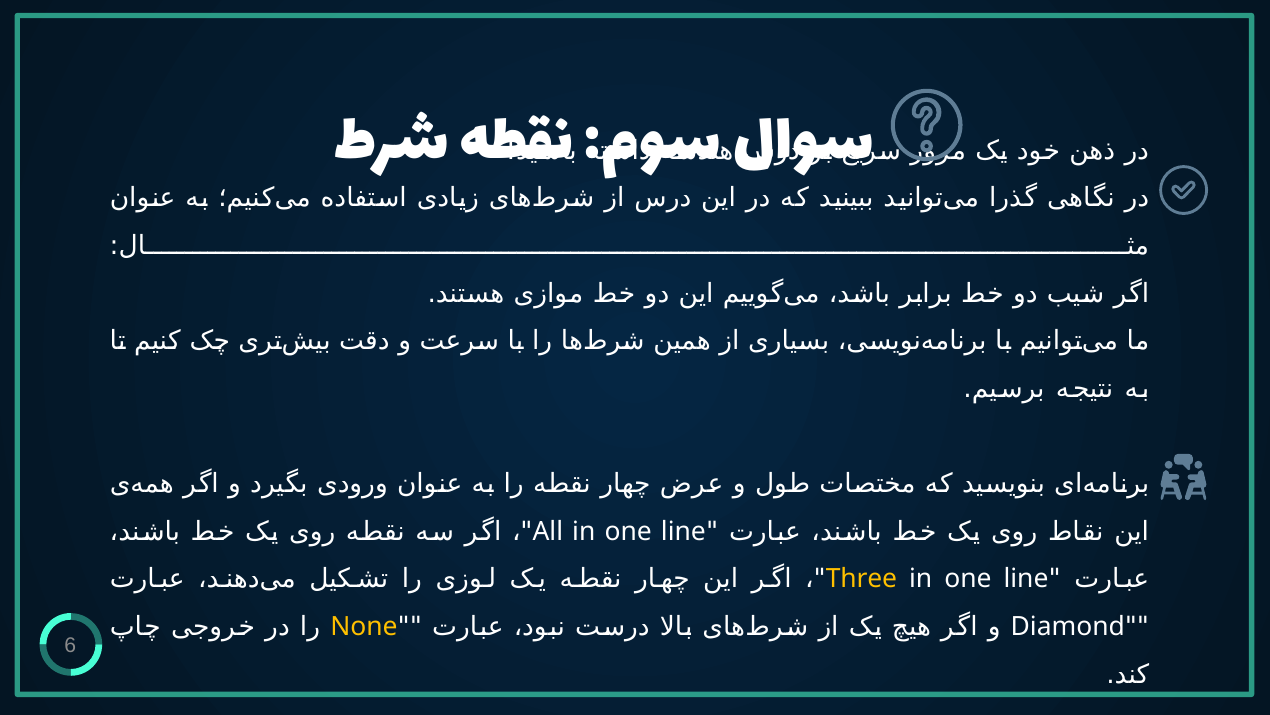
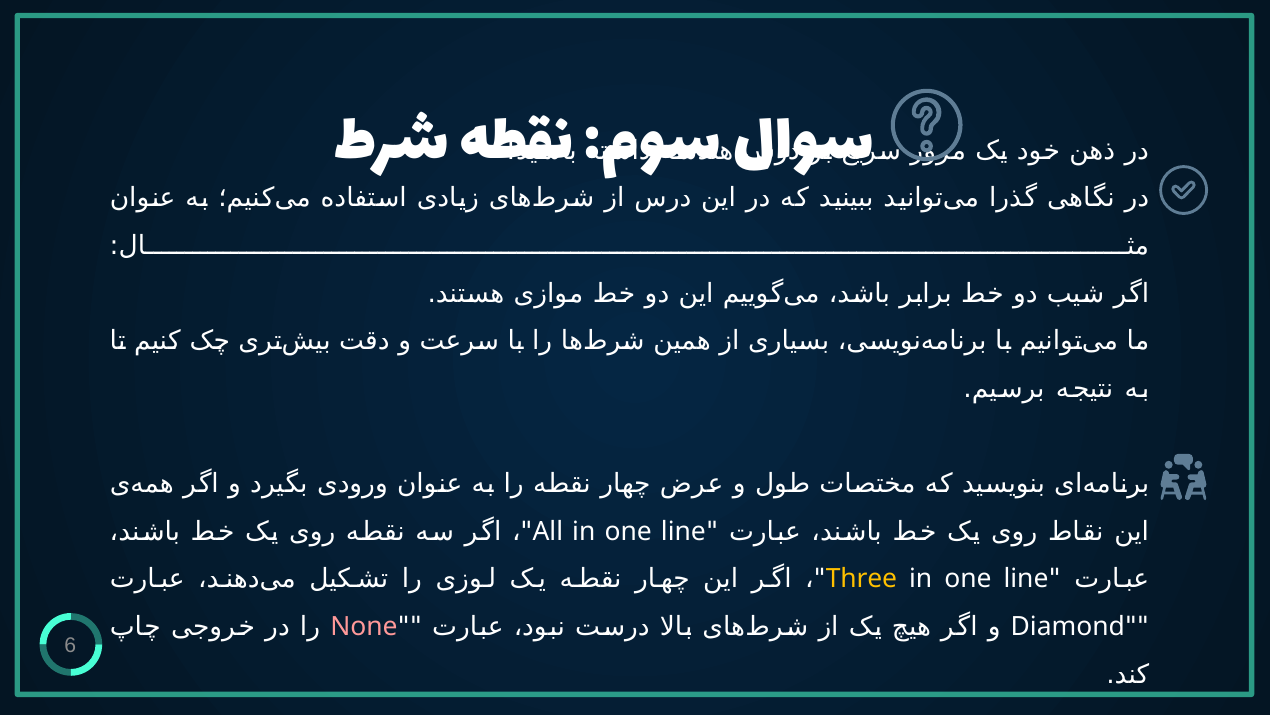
None colour: yellow -> pink (364, 626)
